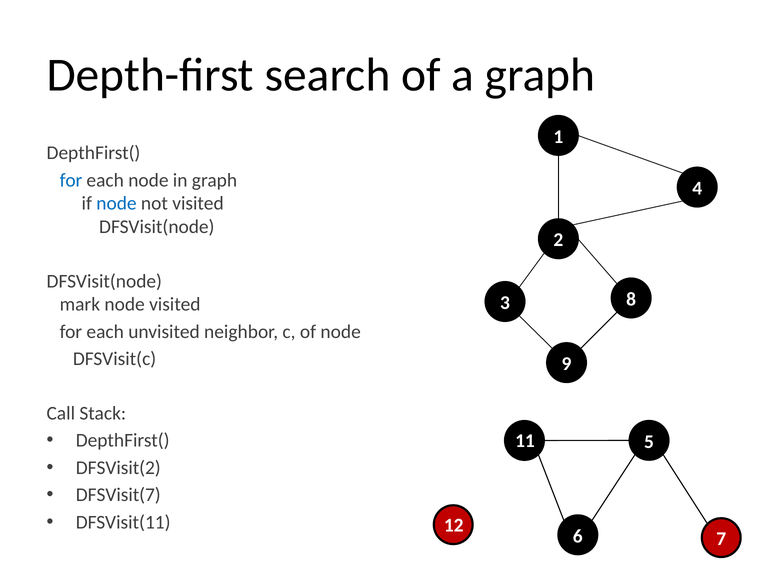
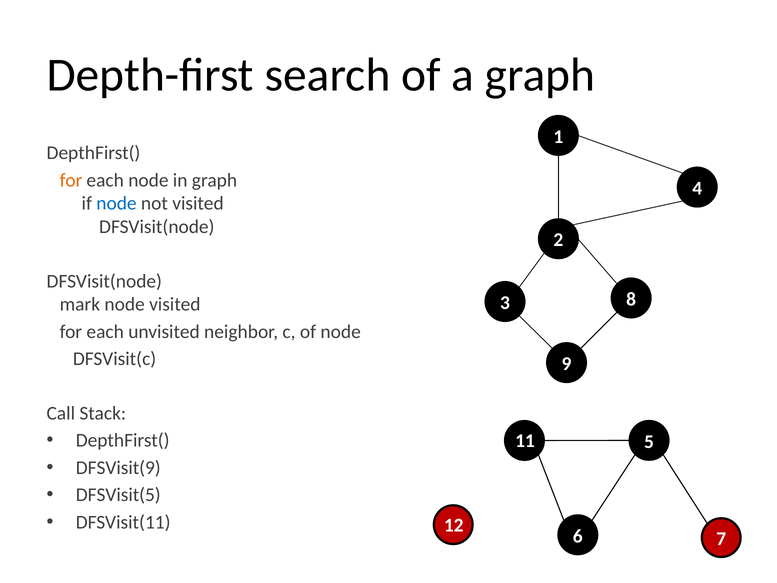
for colour: blue -> orange (71, 180)
DFSVisit(2: DFSVisit(2 -> DFSVisit(9 (118, 468)
DFSVisit(7: DFSVisit(7 -> DFSVisit(5 (118, 495)
